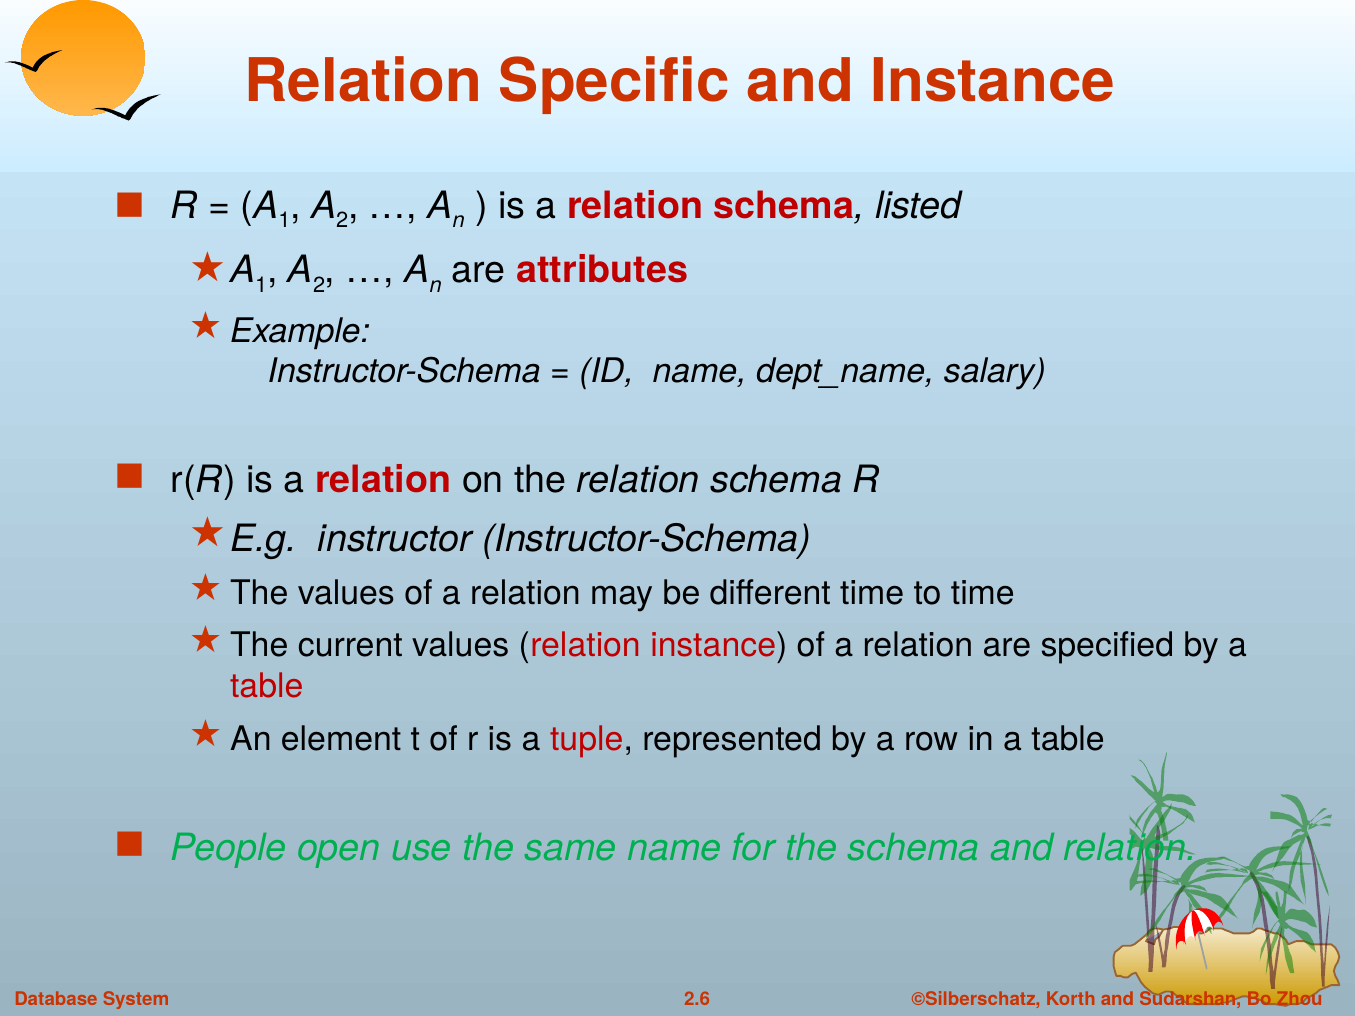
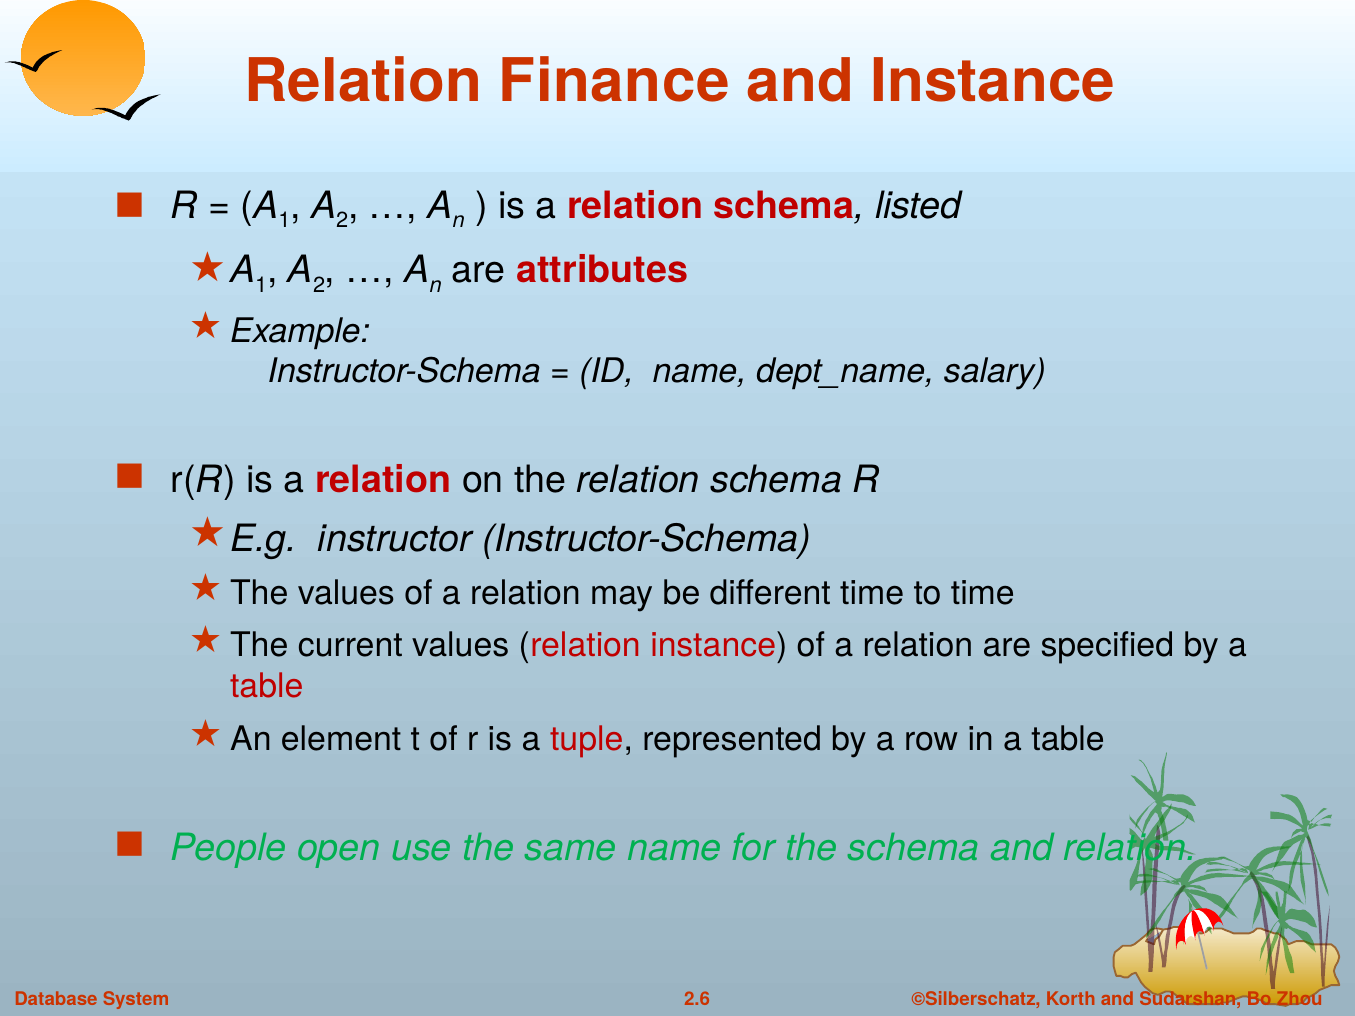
Specific: Specific -> Finance (614, 81)
